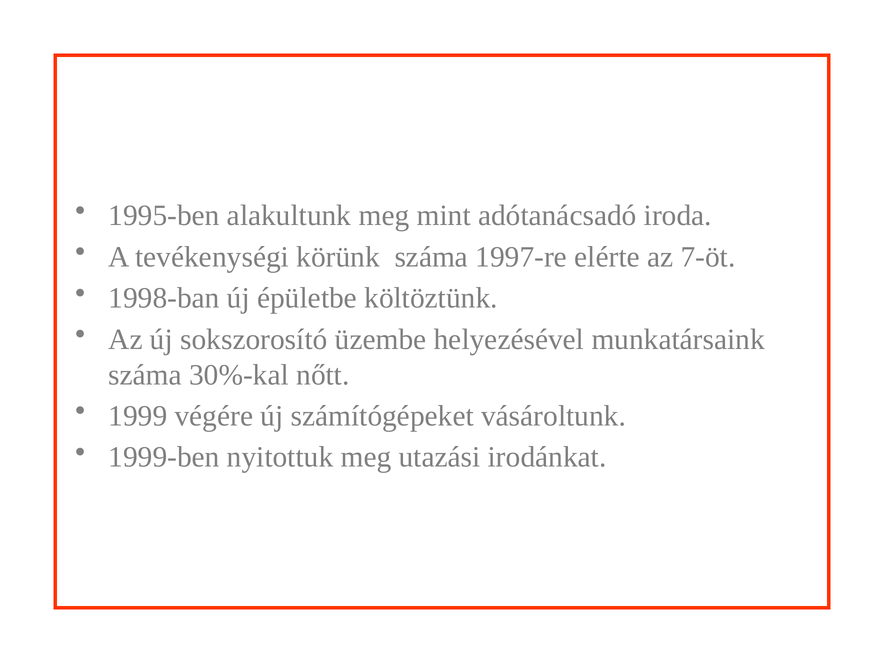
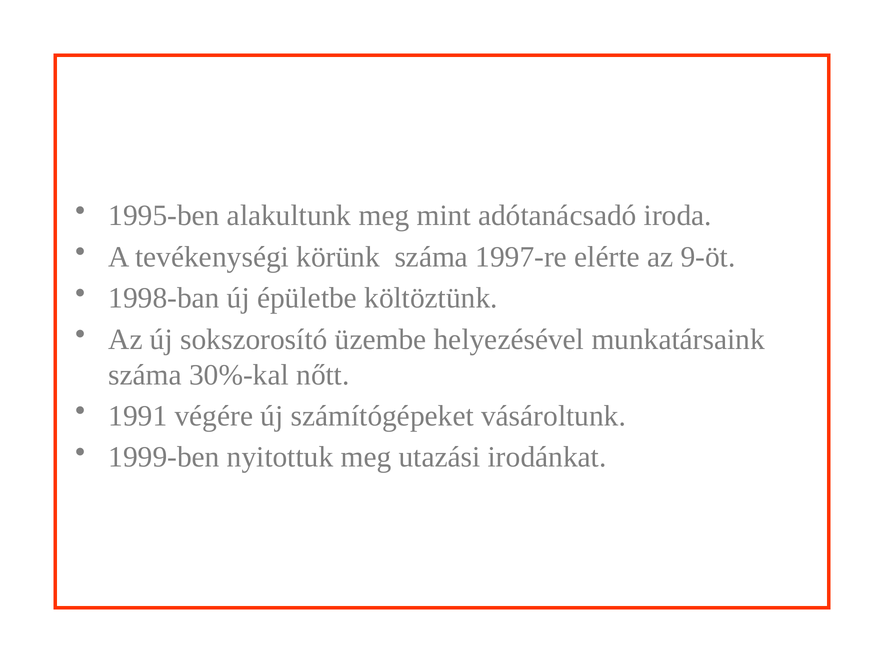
7-öt: 7-öt -> 9-öt (708, 257)
1999: 1999 -> 1991 (138, 416)
